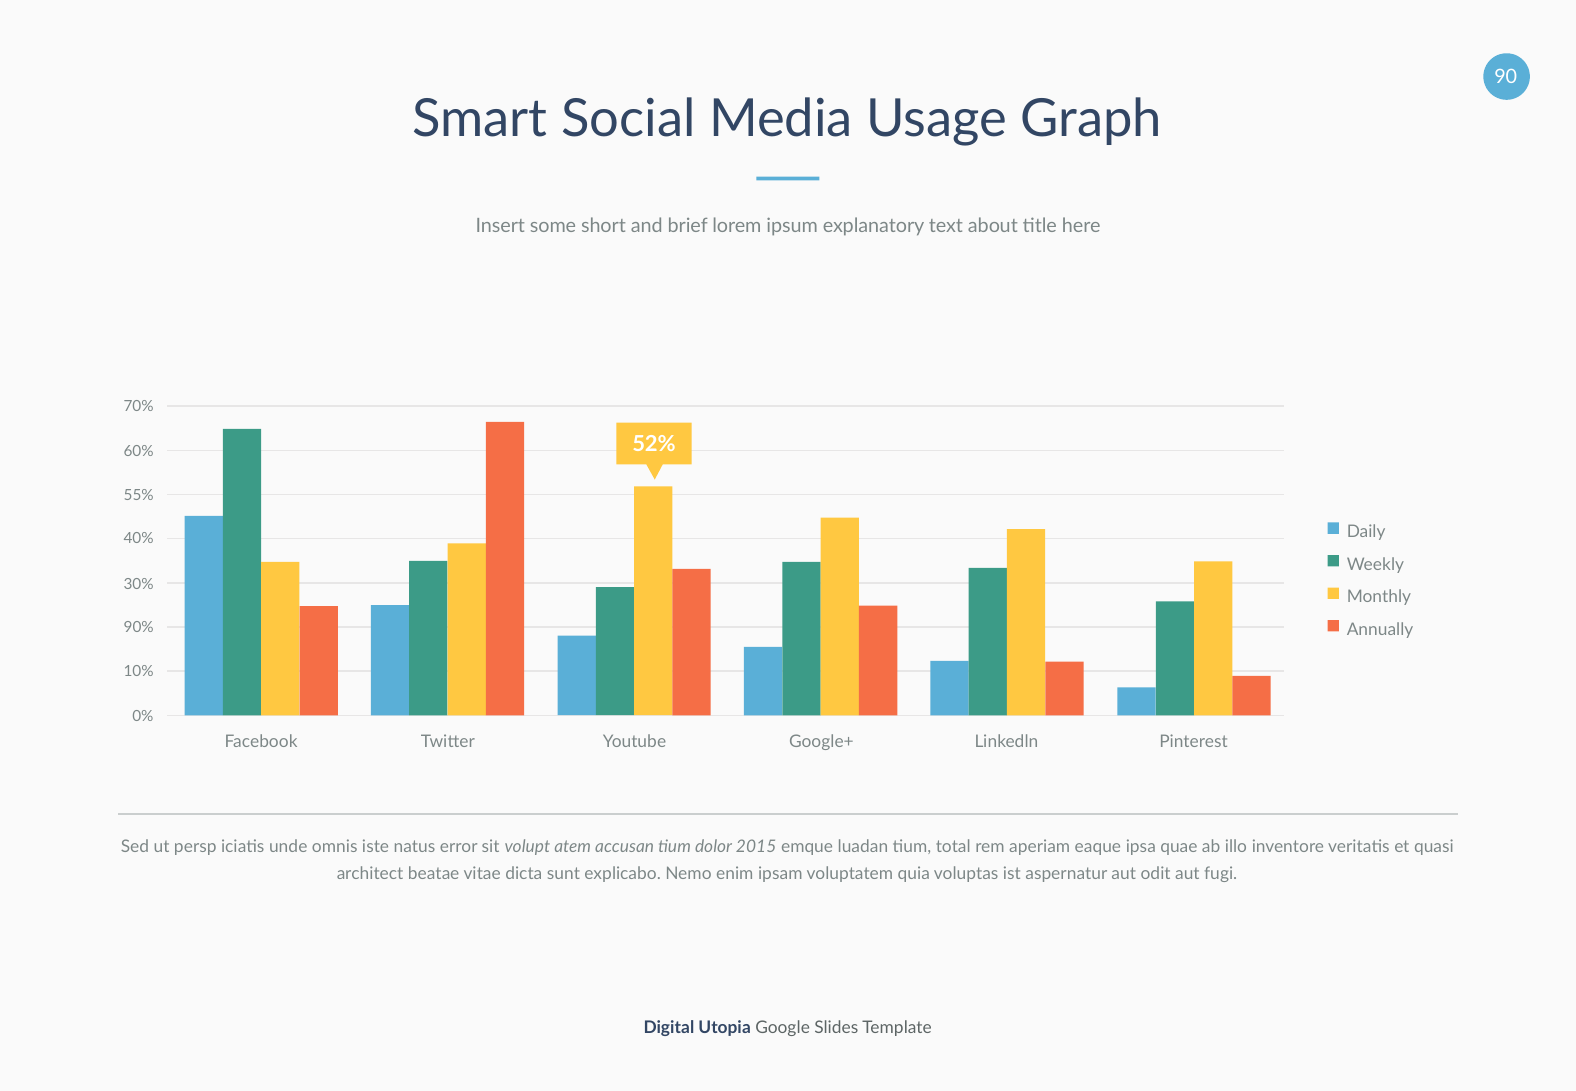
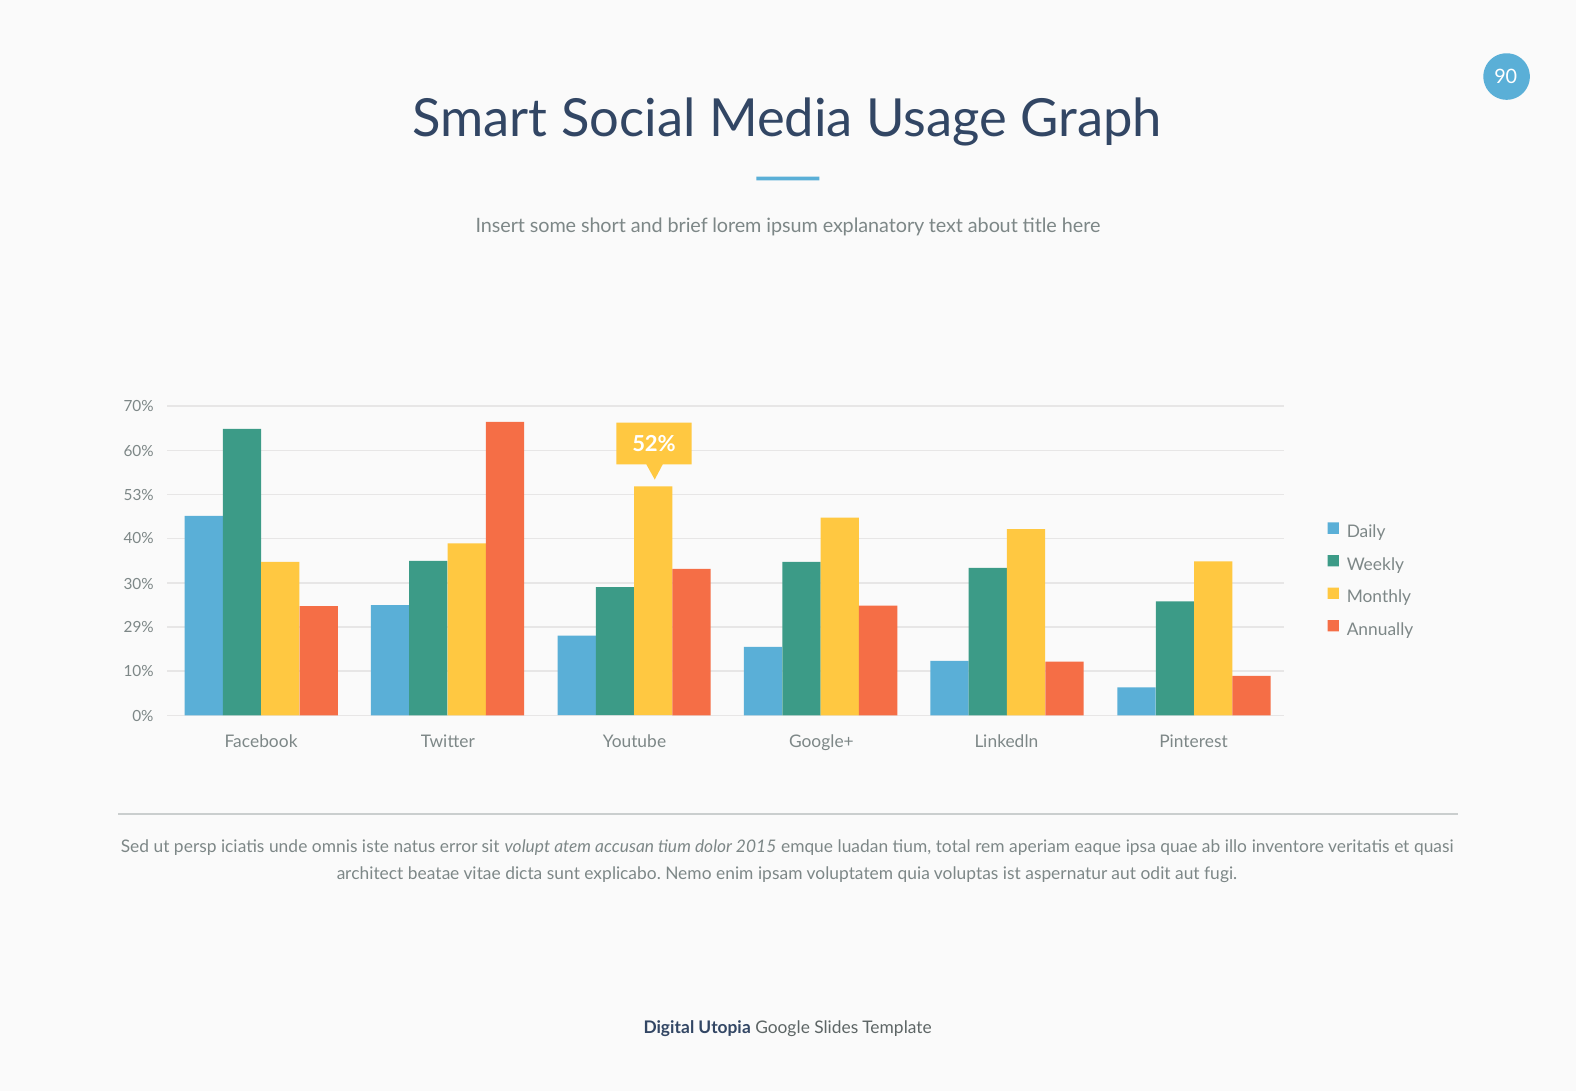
55%: 55% -> 53% (139, 495)
90%: 90% -> 29% (139, 628)
